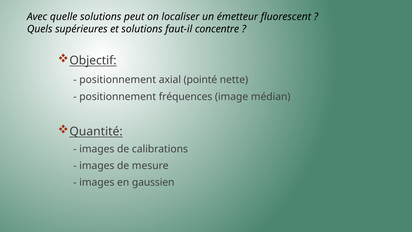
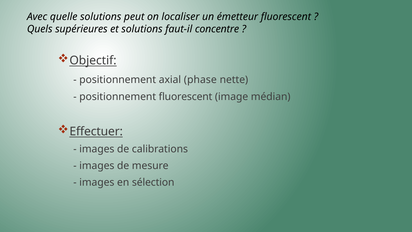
pointé: pointé -> phase (200, 80)
positionnement fréquences: fréquences -> fluorescent (186, 97)
Quantité: Quantité -> Effectuer (96, 131)
gaussien: gaussien -> sélection (153, 182)
